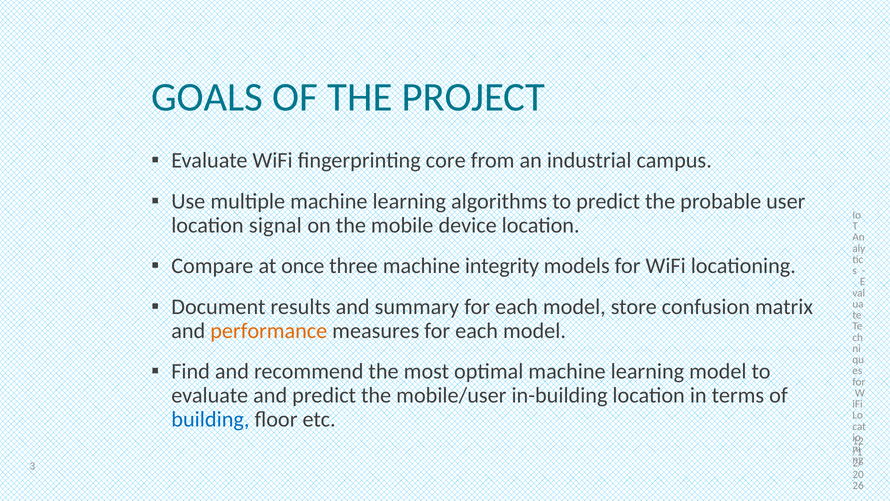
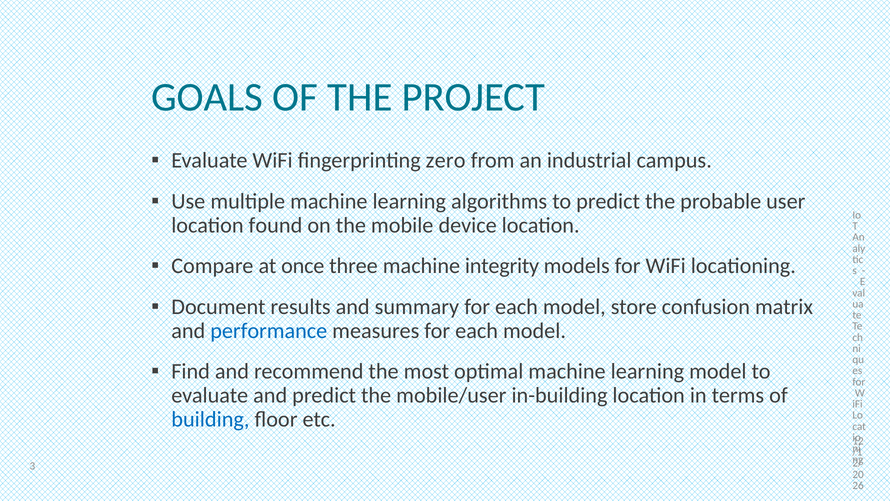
core: core -> zero (446, 160)
signal: signal -> found (275, 225)
performance colour: orange -> blue (269, 330)
